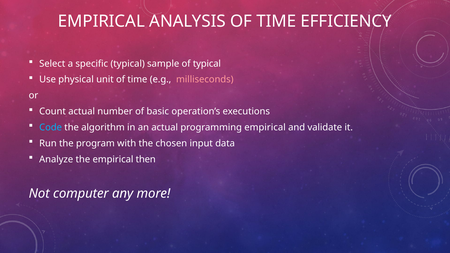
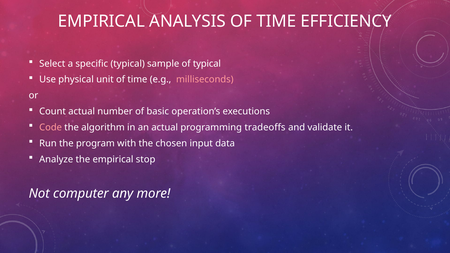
Code colour: light blue -> pink (51, 127)
programming empirical: empirical -> tradeoffs (265, 127)
then: then -> stop (146, 159)
